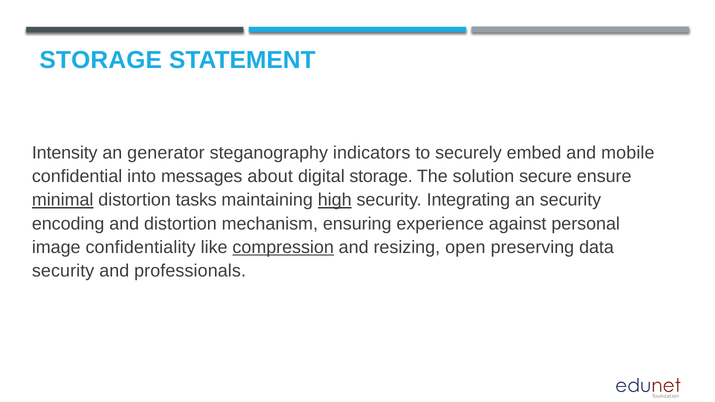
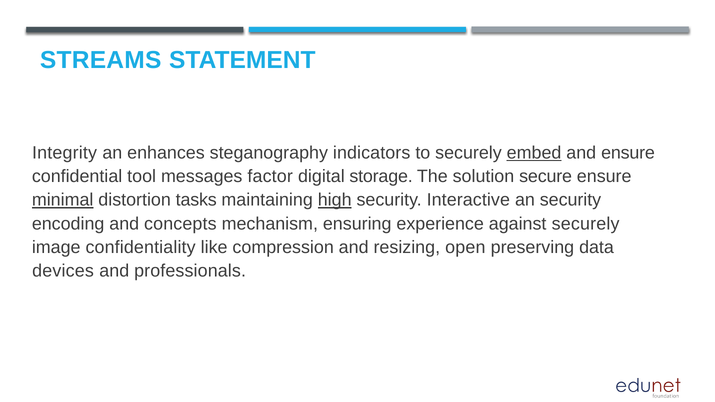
STORAGE: STORAGE -> STREAMS (101, 60)
Intensity: Intensity -> Integrity (65, 153)
generator: generator -> enhances (166, 153)
embed underline: none -> present (534, 153)
and mobile: mobile -> ensure (628, 153)
into: into -> tool (142, 177)
about: about -> factor (270, 177)
Integrating: Integrating -> Interactive (468, 200)
and distortion: distortion -> concepts (180, 224)
against personal: personal -> securely (586, 224)
compression underline: present -> none (283, 247)
security: security -> devices (63, 271)
